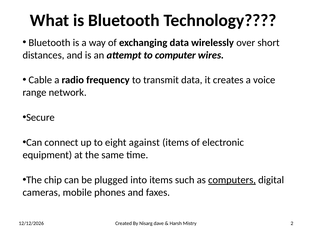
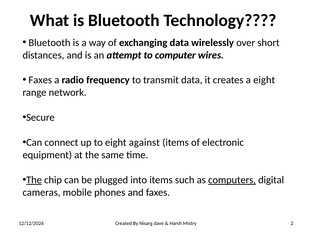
Cable: Cable -> Faxes (40, 80)
a voice: voice -> eight (264, 80)
The underline: none -> present (34, 180)
